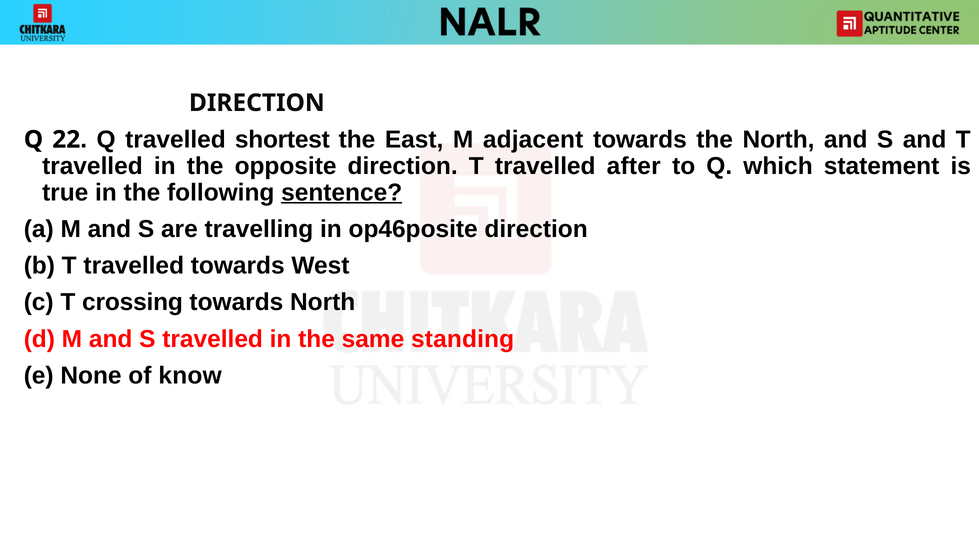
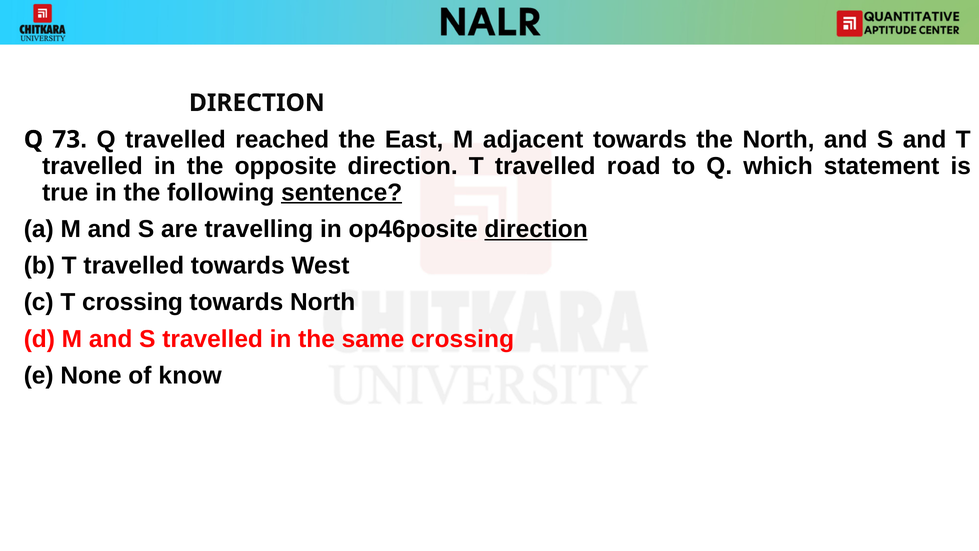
22: 22 -> 73 (66, 139)
shortest: shortest -> reached (282, 139)
after: after -> road (634, 166)
direction underline: none -> present (536, 229)
same standing: standing -> crossing (463, 339)
